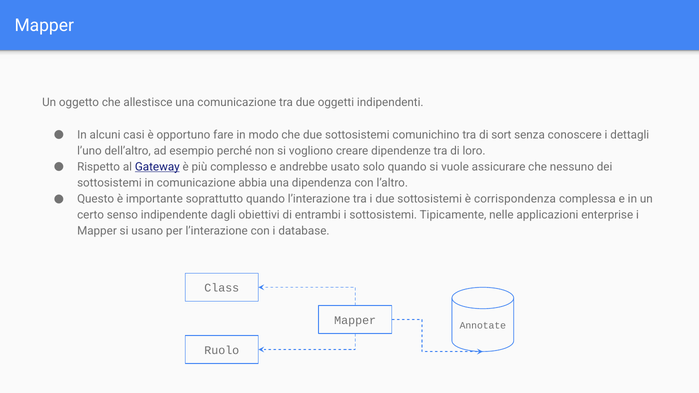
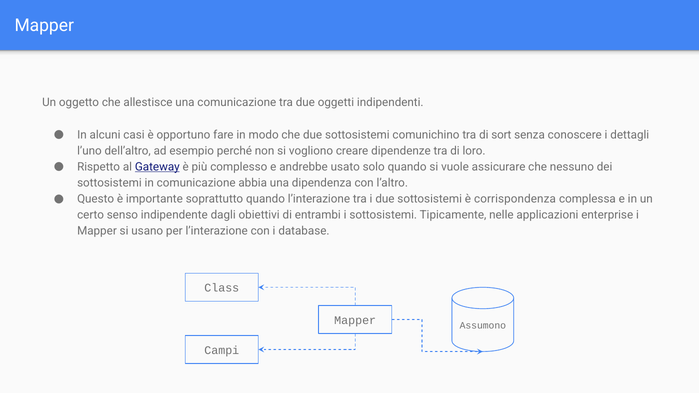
Annotate: Annotate -> Assumono (483, 326)
Ruolo: Ruolo -> Campi (222, 351)
